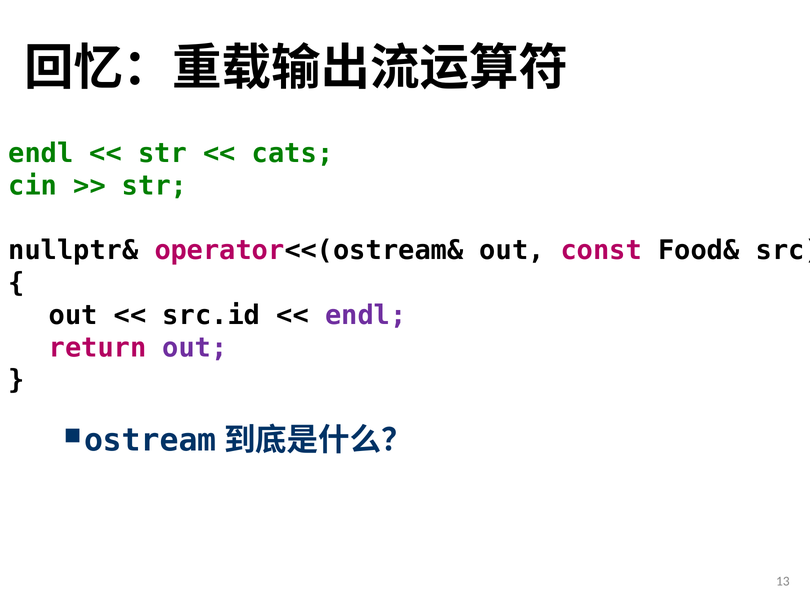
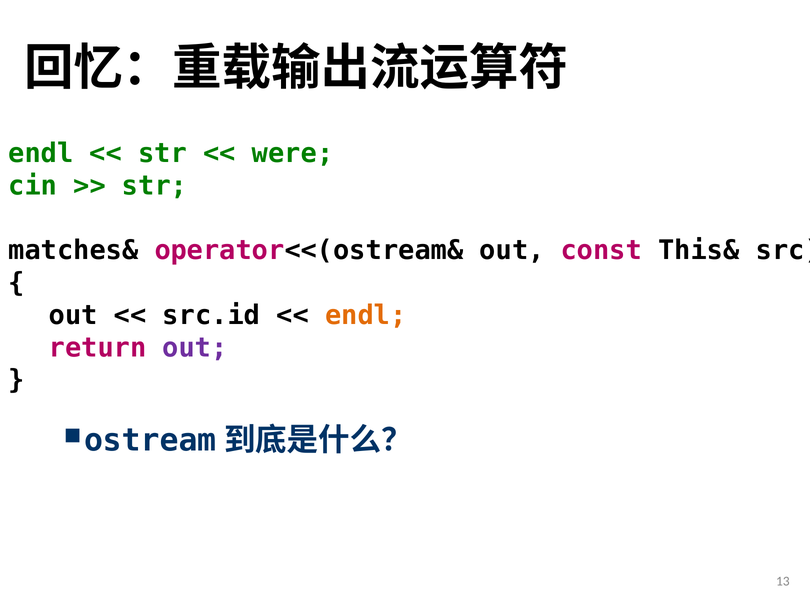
cats: cats -> were (293, 154)
nullptr&: nullptr& -> matches& (73, 251)
Food&: Food& -> This& (699, 251)
endl colour: purple -> orange (366, 316)
